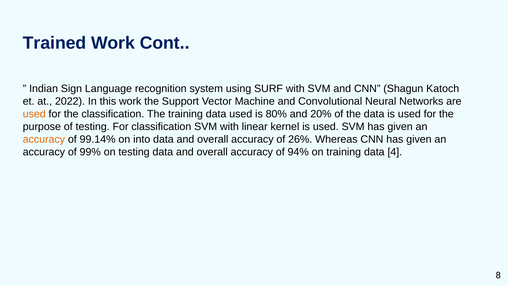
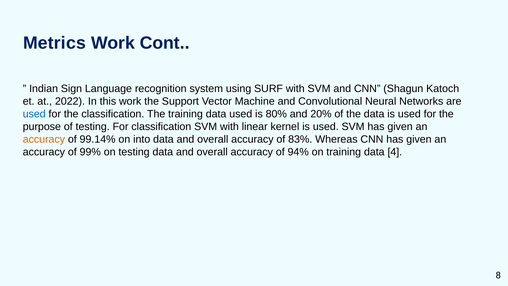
Trained: Trained -> Metrics (54, 43)
used colour: orange -> blue (34, 114)
26%: 26% -> 83% (300, 139)
